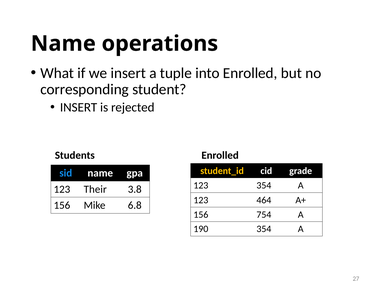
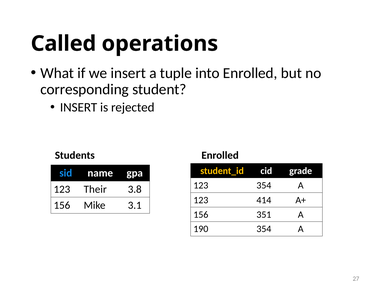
Name: Name -> Called (63, 44)
464: 464 -> 414 (264, 200)
6.8: 6.8 -> 3.1 (135, 206)
754: 754 -> 351 (264, 215)
